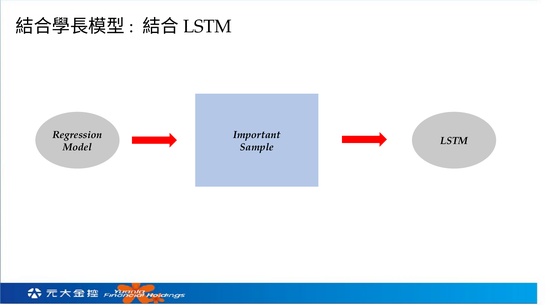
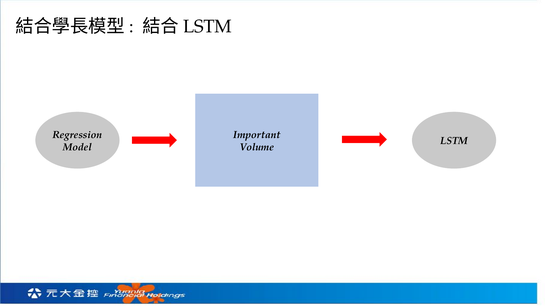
Sample: Sample -> Volume (257, 147)
